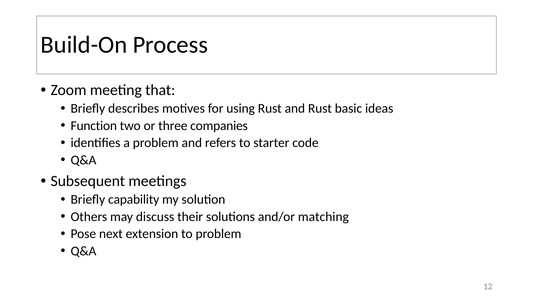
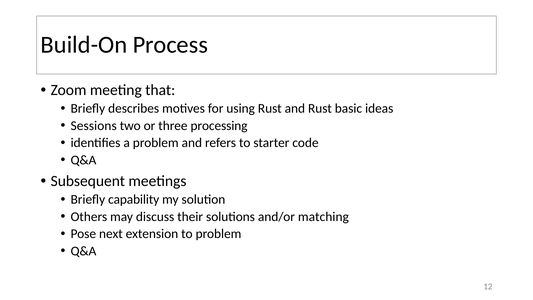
Function: Function -> Sessions (94, 126)
companies: companies -> processing (219, 126)
